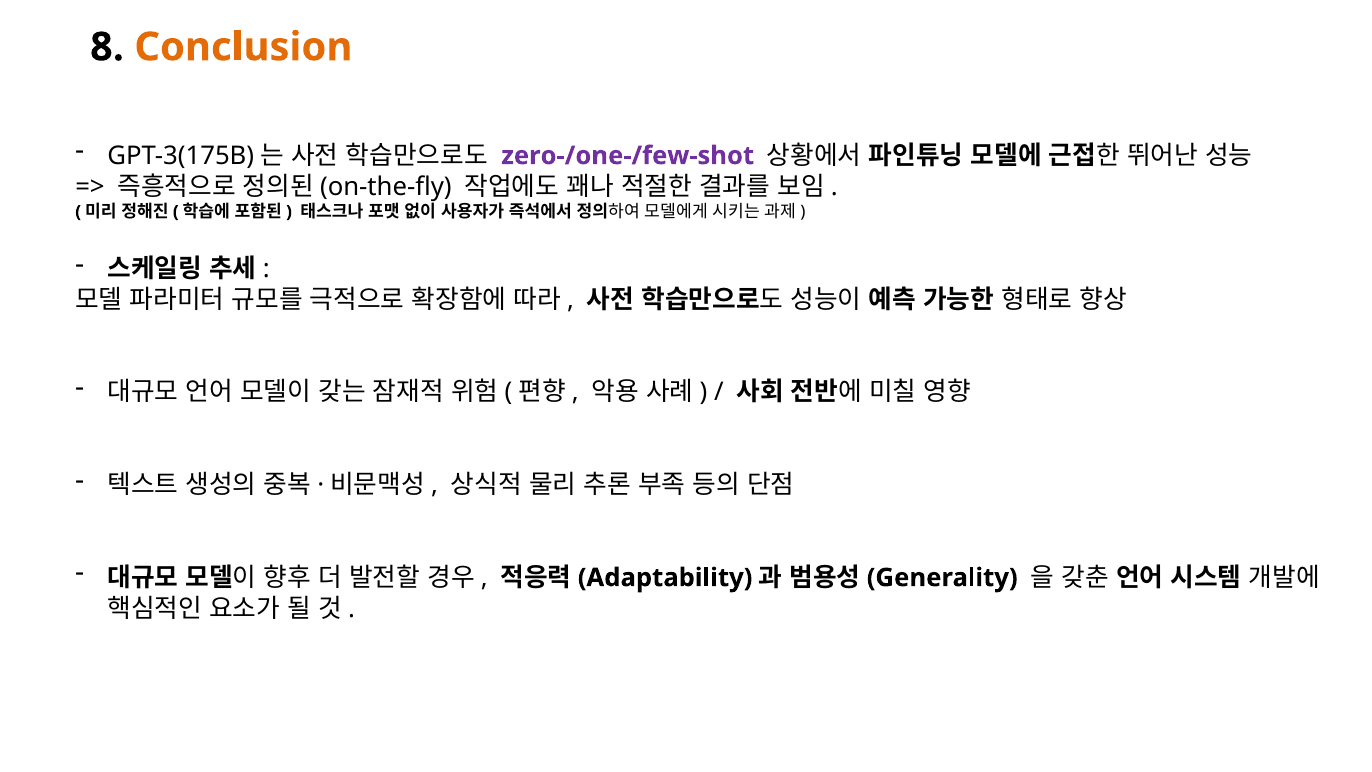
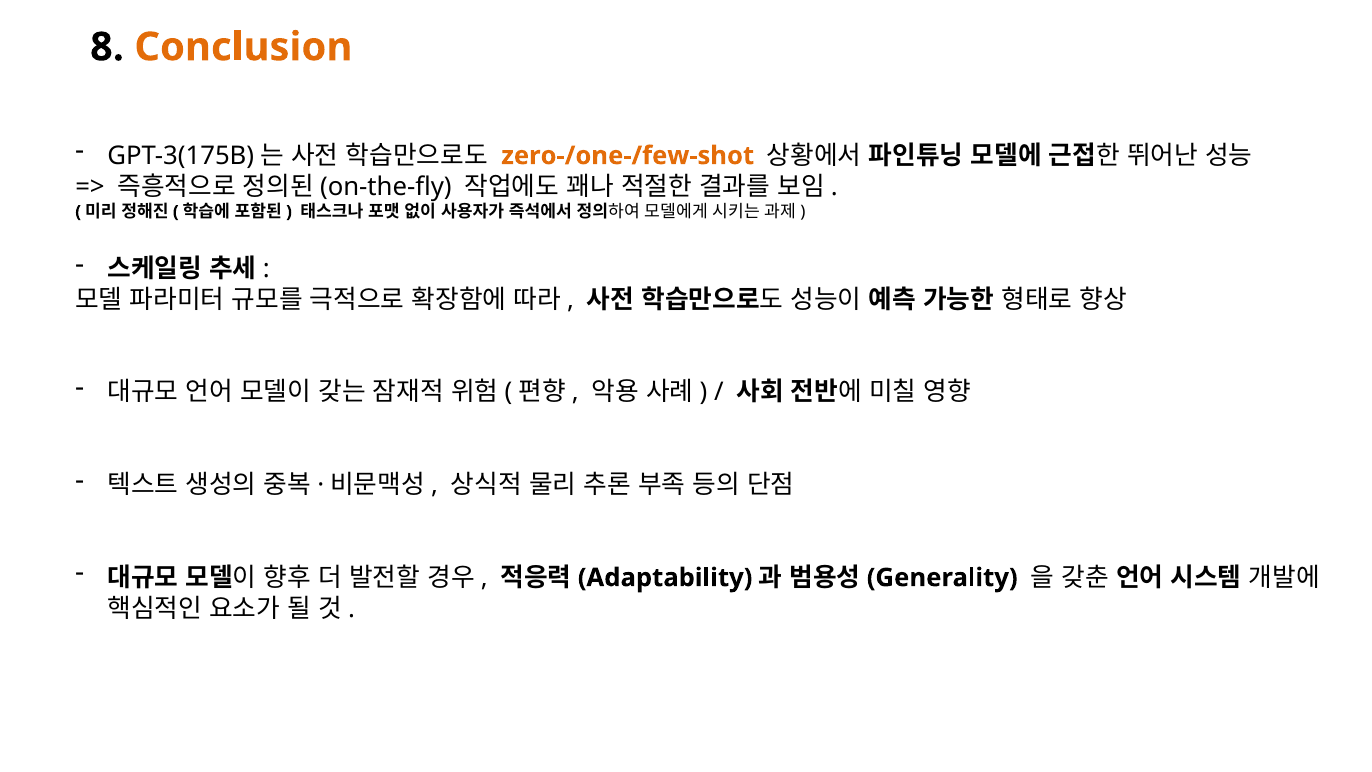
zero-/one-/few-shot colour: purple -> orange (628, 156)
